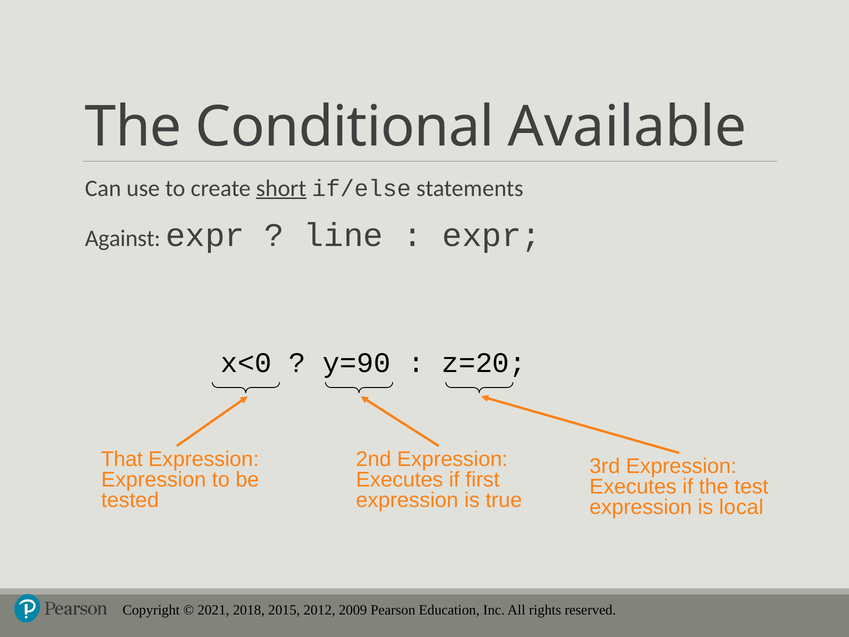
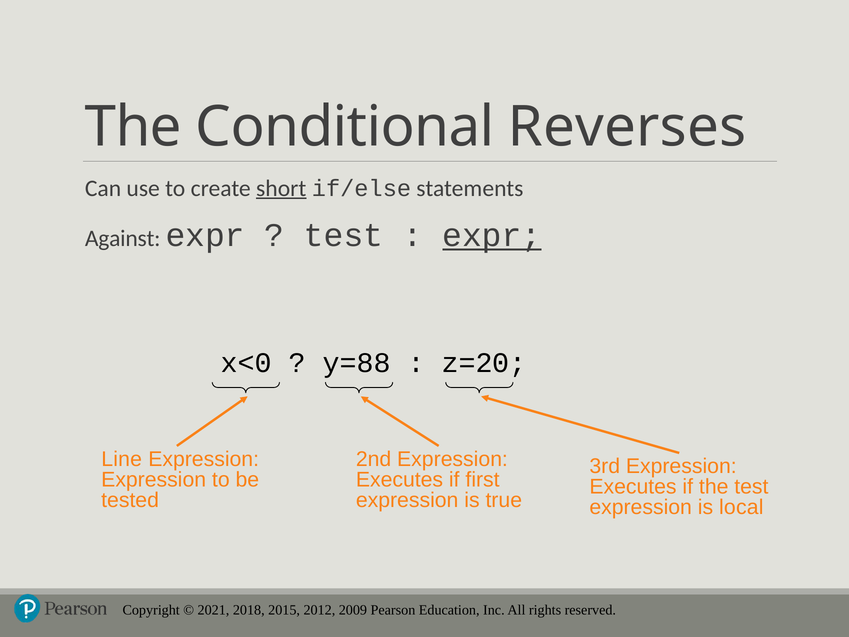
Available: Available -> Reverses (627, 127)
line: line -> test (344, 235)
expr underline: none -> present (492, 235)
y=90: y=90 -> y=88 (357, 363)
That: That -> Line (122, 459)
